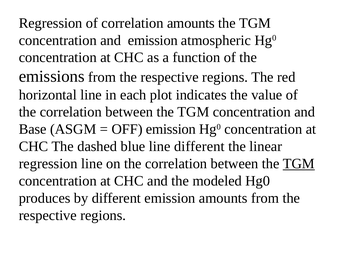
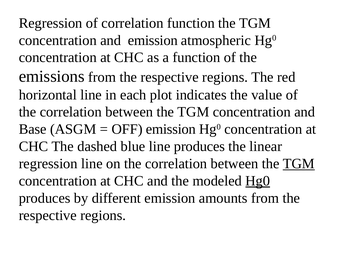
correlation amounts: amounts -> function (191, 23)
line different: different -> produces (199, 146)
Hg0 underline: none -> present (258, 181)
